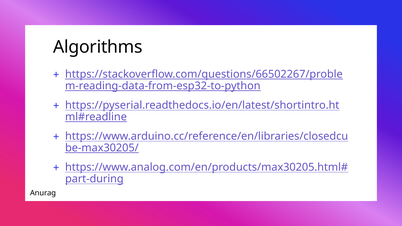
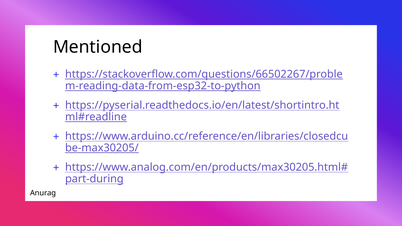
Algorithms: Algorithms -> Mentioned (98, 47)
